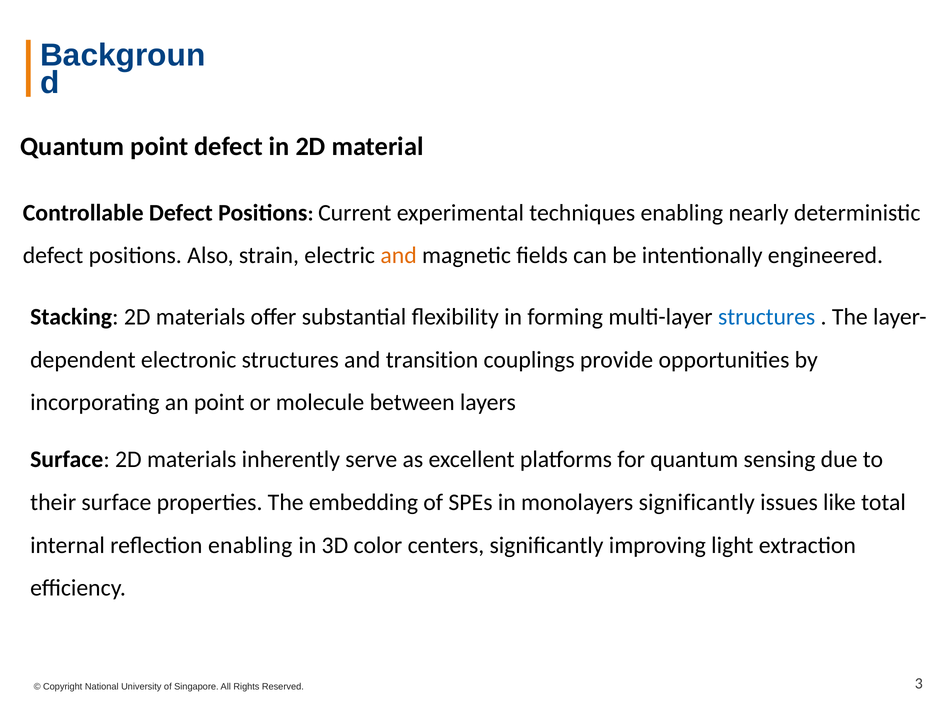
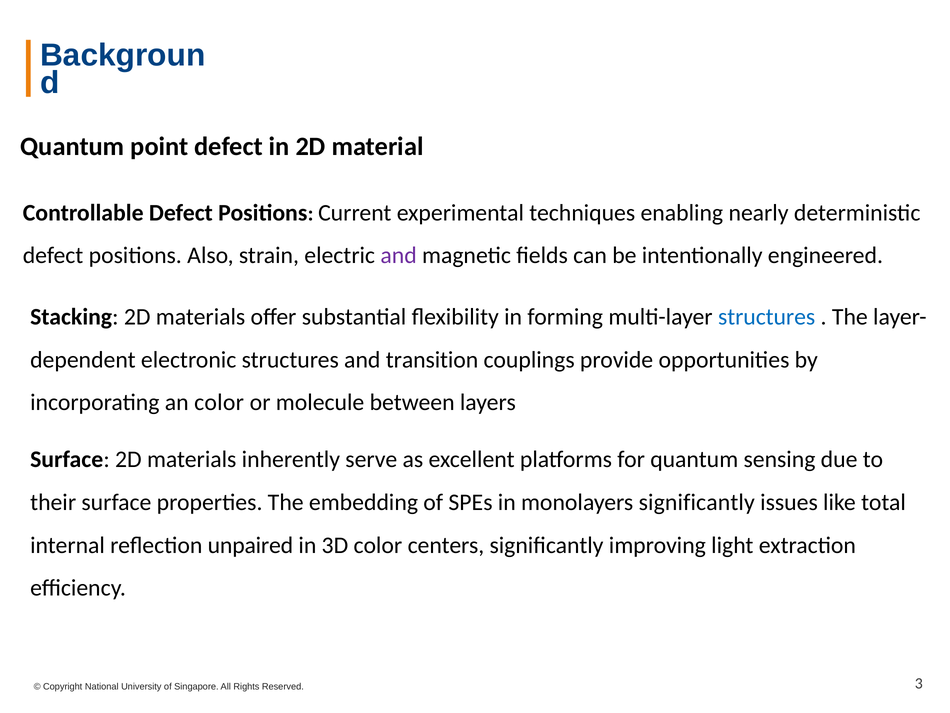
and colour: orange -> purple (399, 255)
an point: point -> color (219, 402)
reflection enabling: enabling -> unpaired (250, 545)
